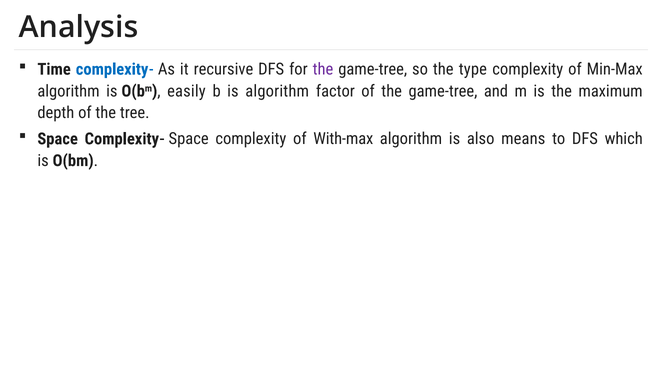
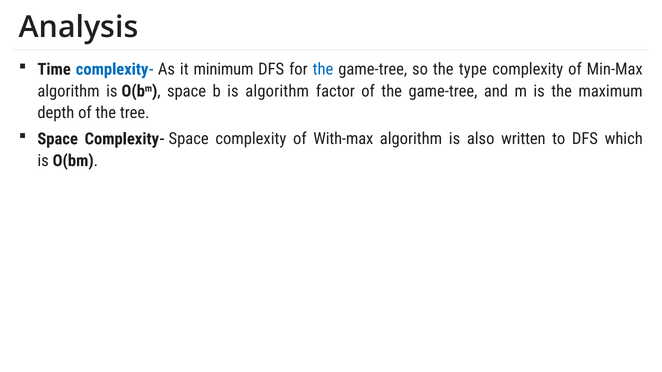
recursive: recursive -> minimum (224, 69)
the colour: purple -> blue (323, 69)
O(bm easily: easily -> space (187, 91)
means: means -> written (523, 139)
